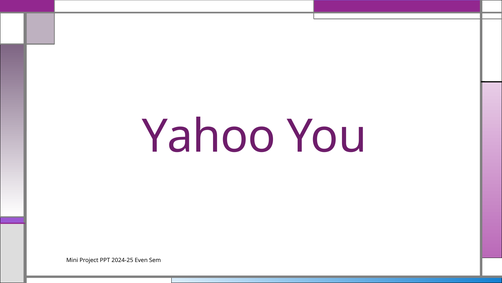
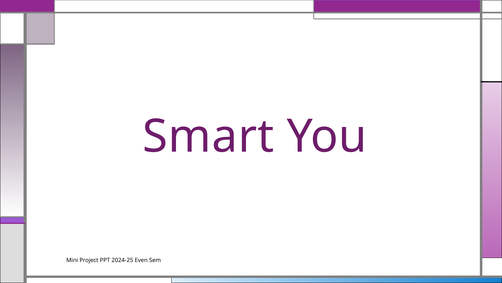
Yahoo: Yahoo -> Smart (208, 136)
